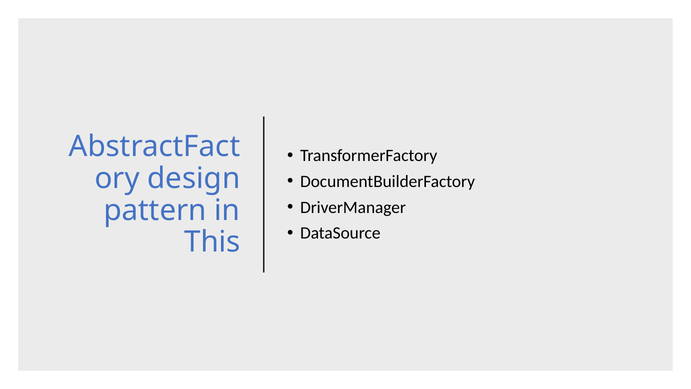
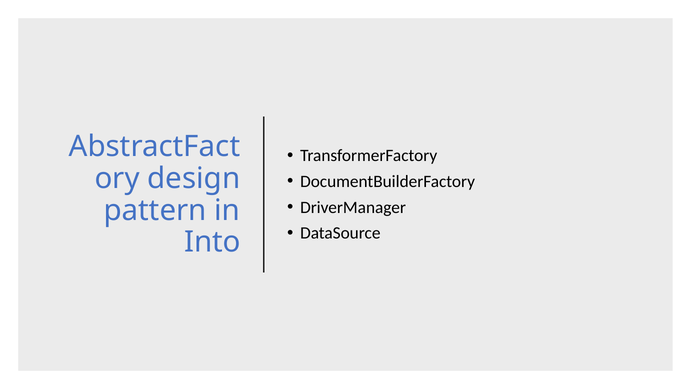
This: This -> Into (212, 242)
